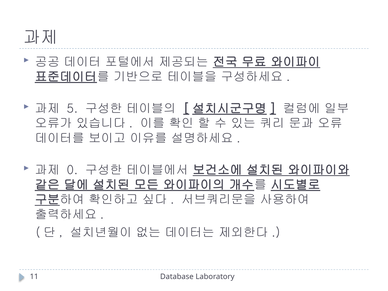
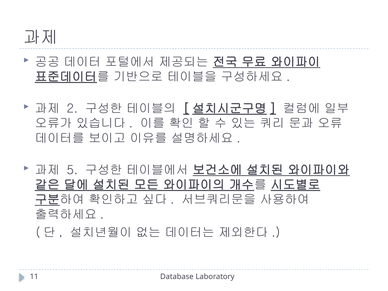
5: 5 -> 2 (72, 109)
0: 0 -> 5 (72, 170)
